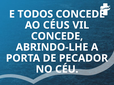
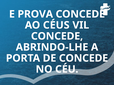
TODOS: TODOS -> PROVA (35, 14)
DE PECADOR: PECADOR -> CONCEDE (84, 59)
